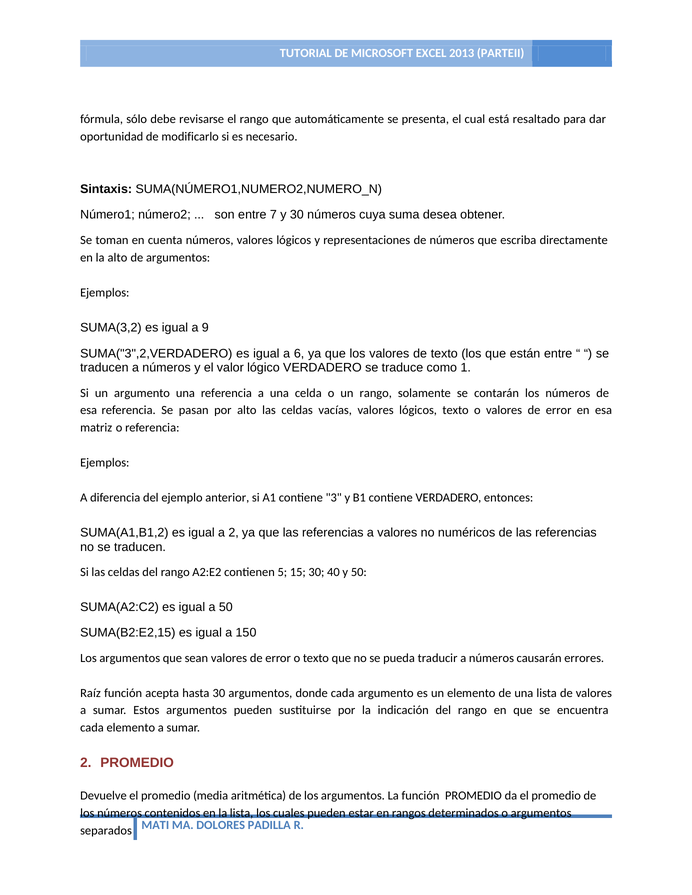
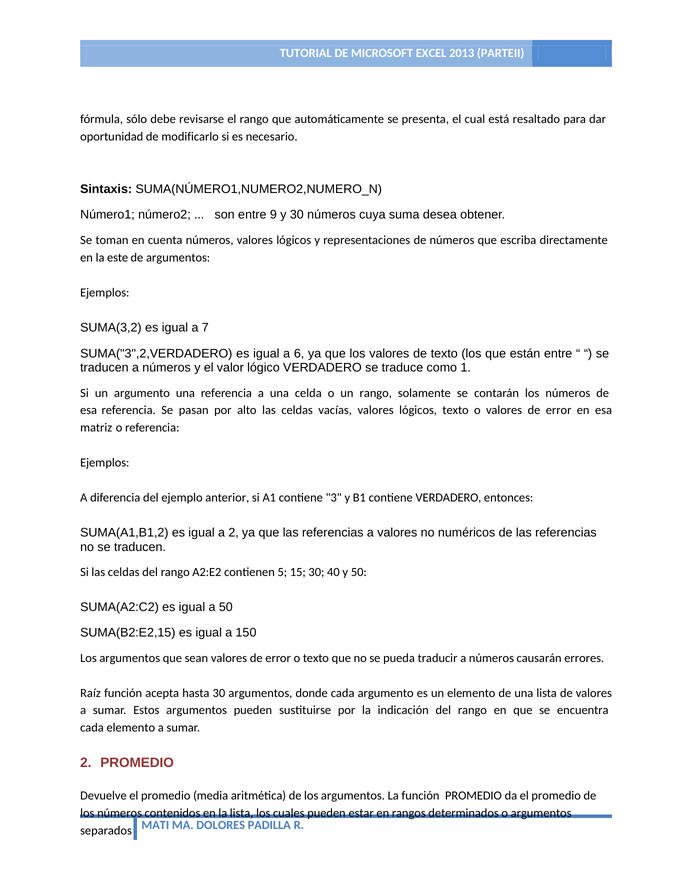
7: 7 -> 9 (273, 215)
la alto: alto -> este (118, 258)
9: 9 -> 7 (205, 328)
